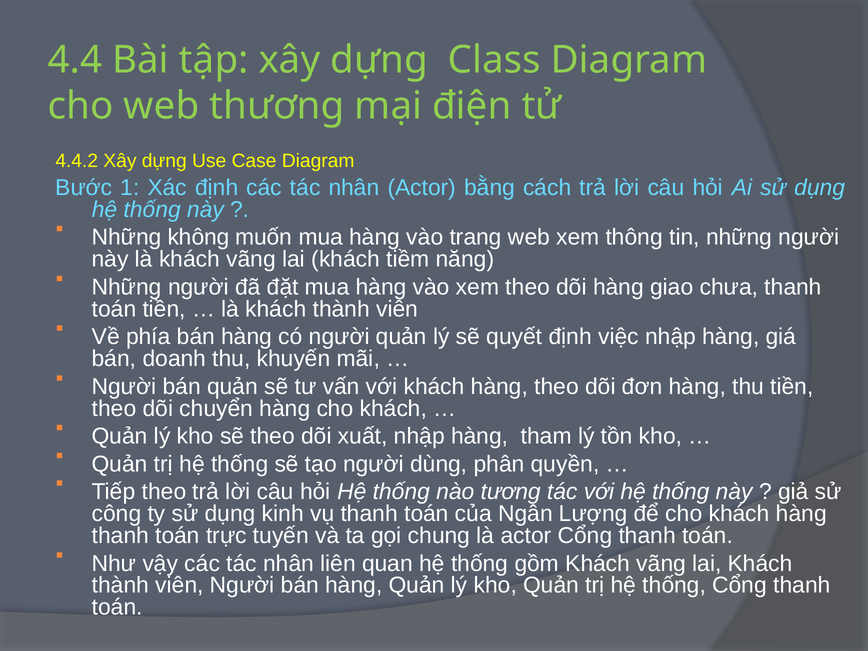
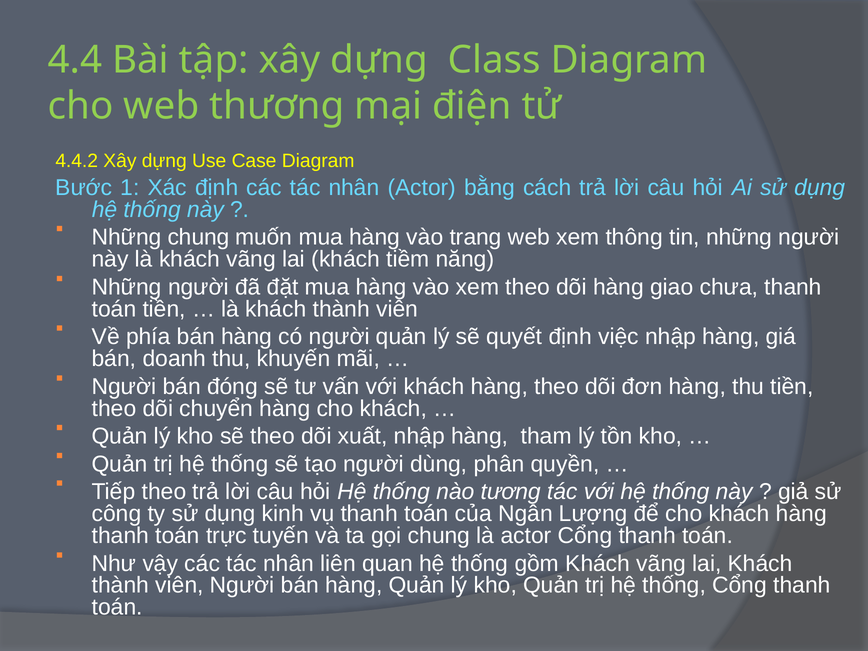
Những không: không -> chung (199, 237)
bán quản: quản -> đóng (232, 387)
